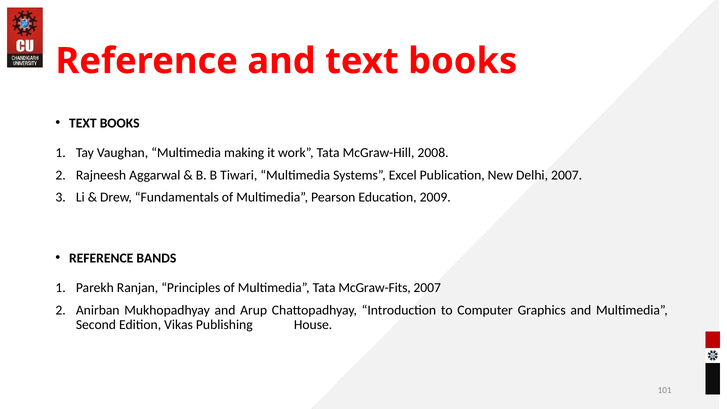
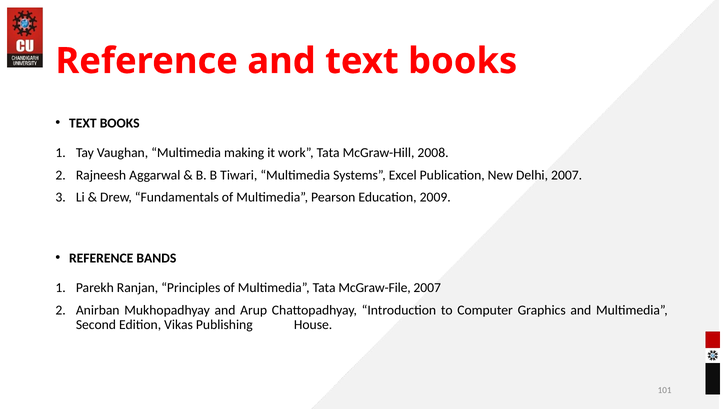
McGraw-Fits: McGraw-Fits -> McGraw-File (375, 288)
